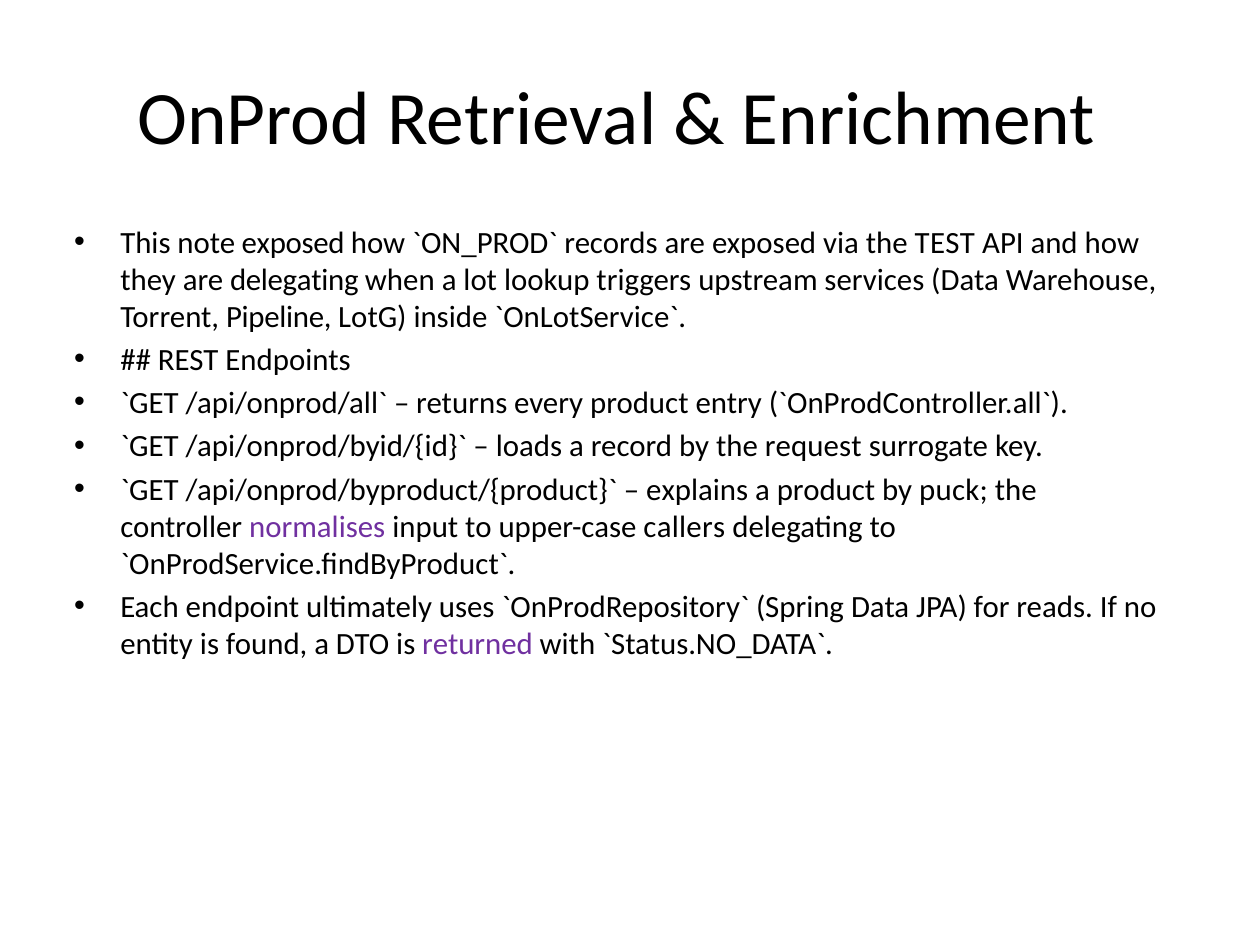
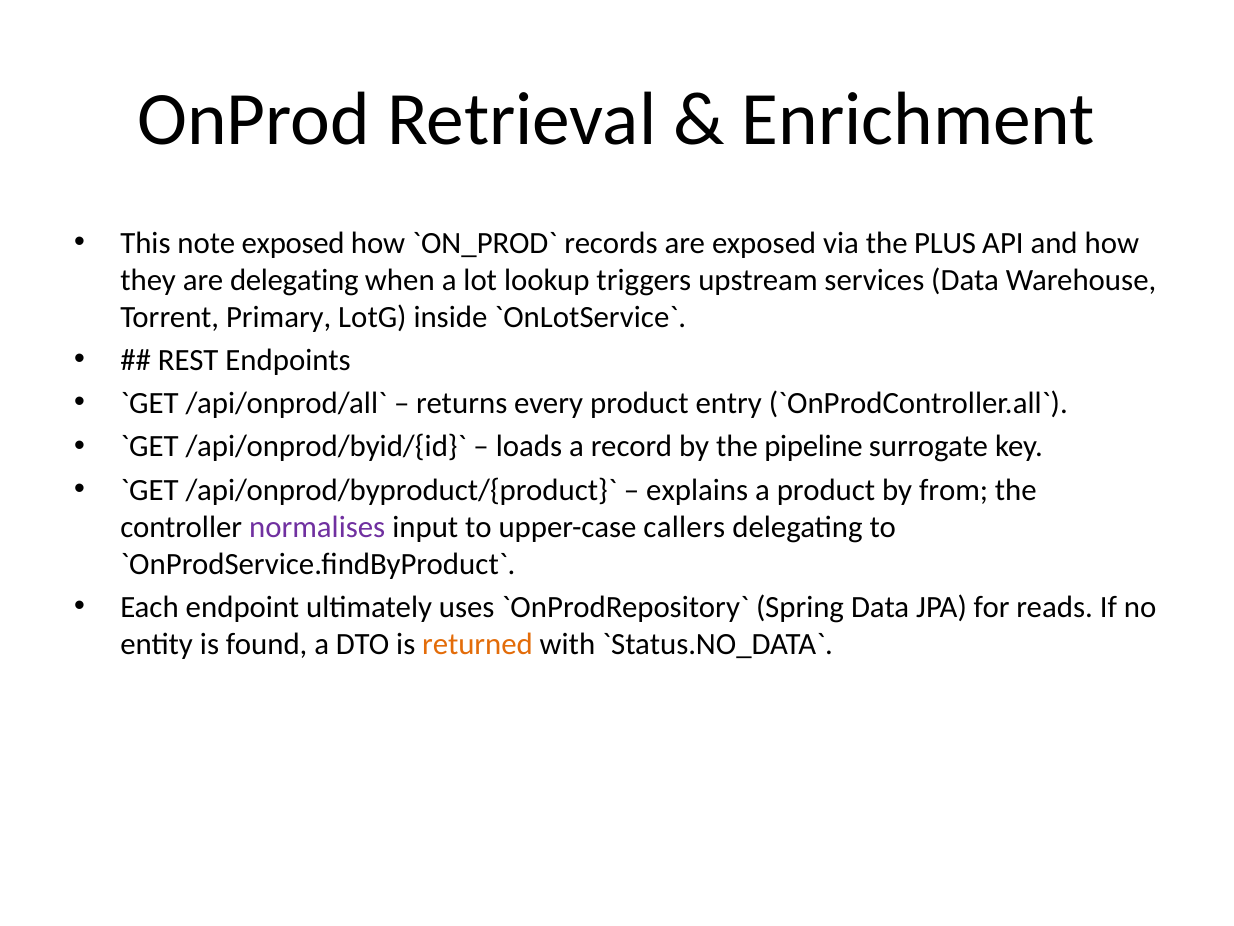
TEST: TEST -> PLUS (945, 243)
Pipeline: Pipeline -> Primary (279, 317)
request: request -> pipeline (813, 446)
puck: puck -> from (954, 490)
returned colour: purple -> orange (477, 644)
